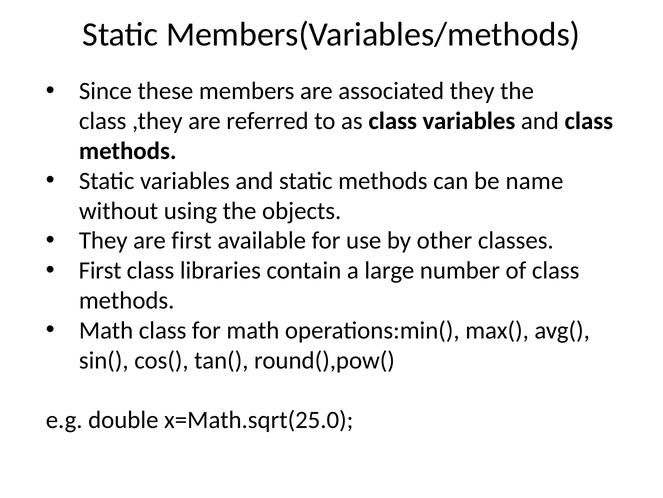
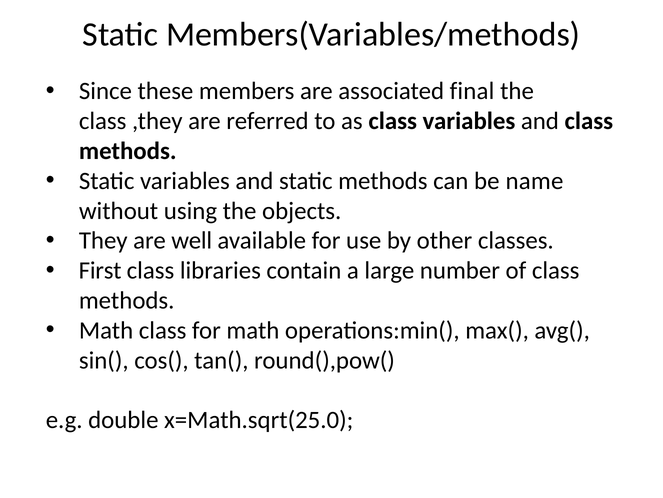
associated they: they -> final (472, 91)
are first: first -> well (192, 240)
